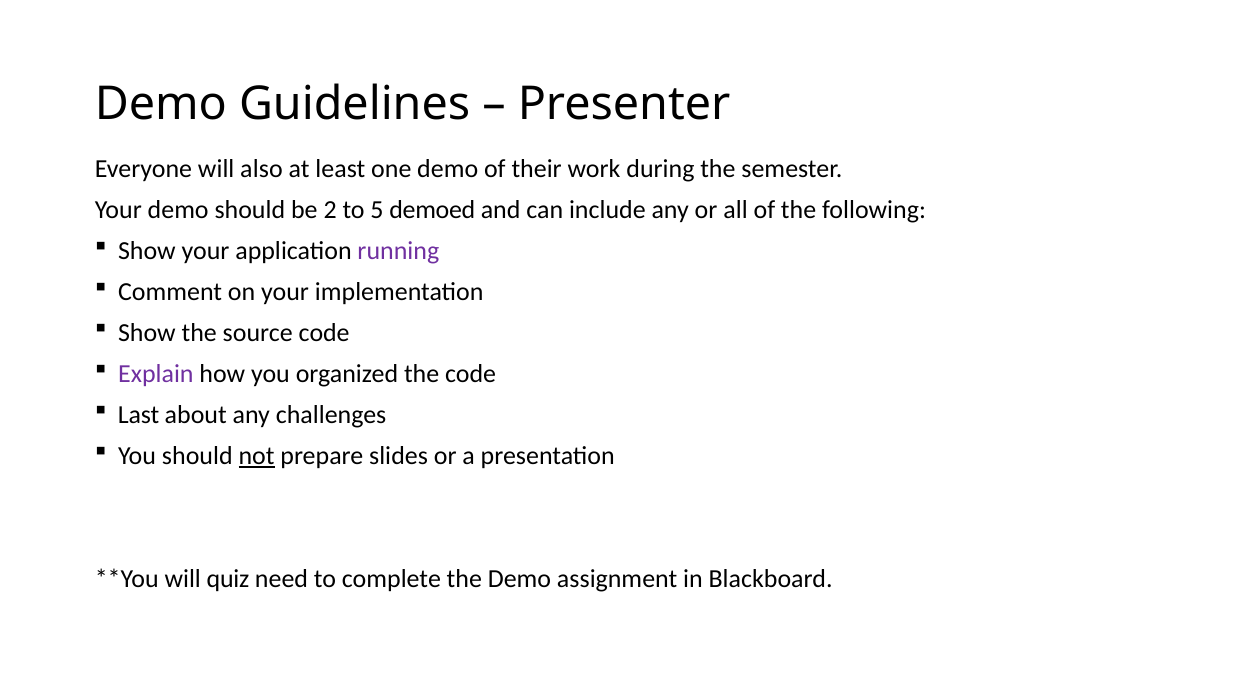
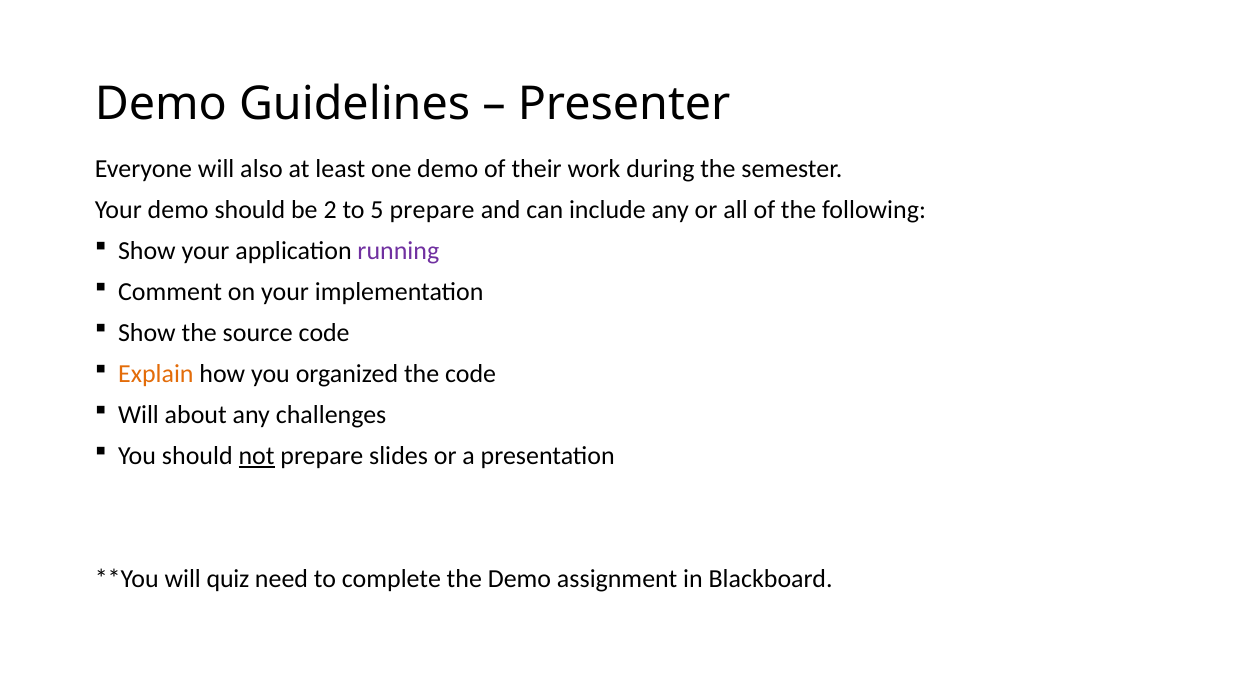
5 demoed: demoed -> prepare (432, 210)
Explain colour: purple -> orange (156, 374)
Last: Last -> Will (139, 415)
